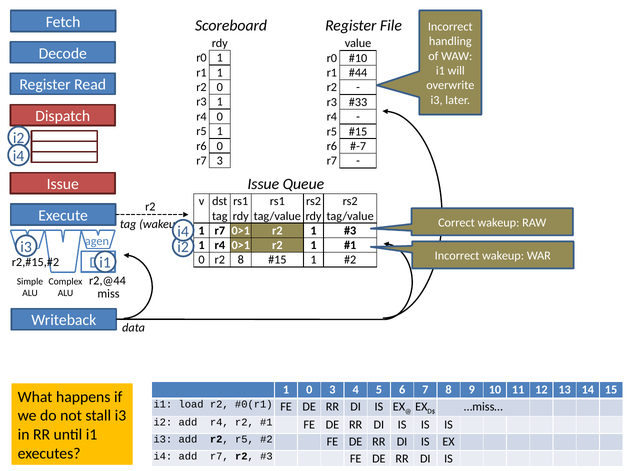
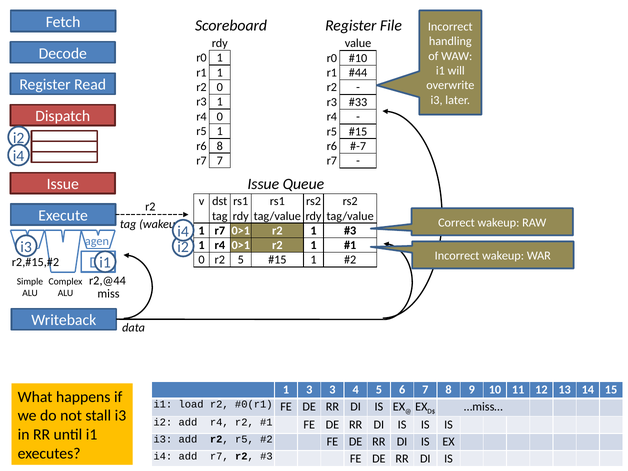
r6 0: 0 -> 8 (220, 146)
r7 3: 3 -> 7 (220, 161)
r2 8: 8 -> 5 (241, 260)
1 0: 0 -> 3 (309, 390)
